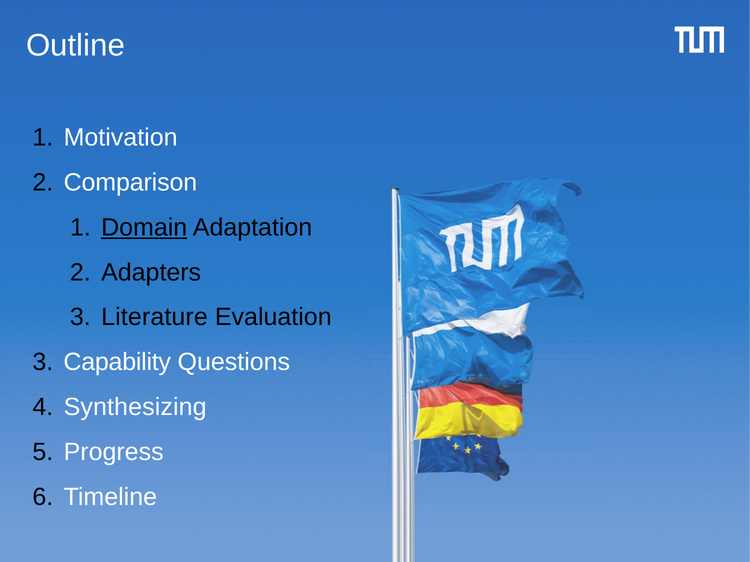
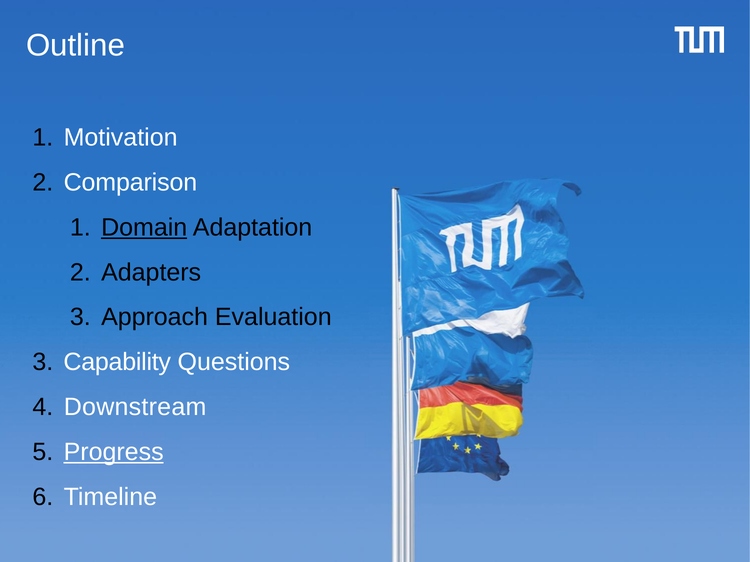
Literature: Literature -> Approach (155, 318)
Synthesizing: Synthesizing -> Downstream (135, 408)
Progress underline: none -> present (114, 453)
